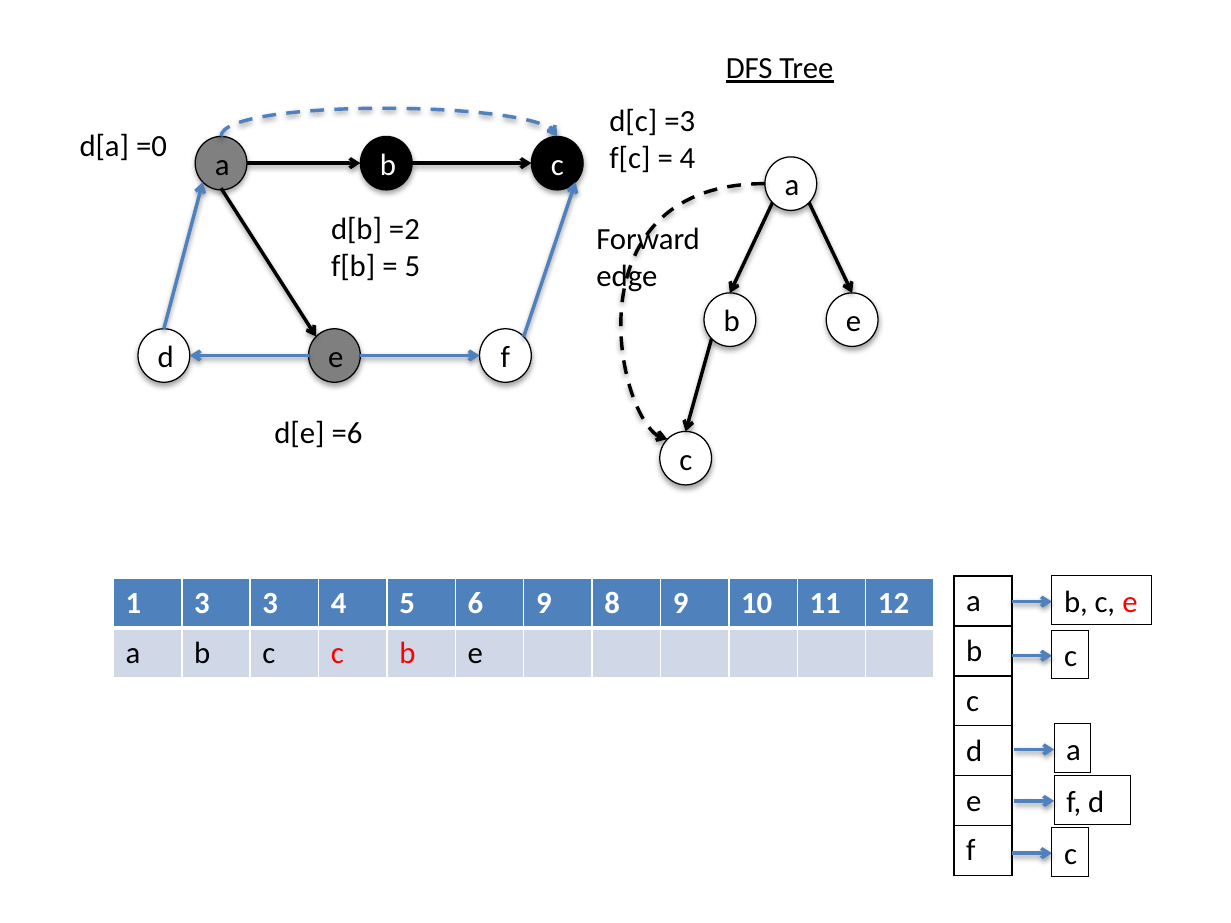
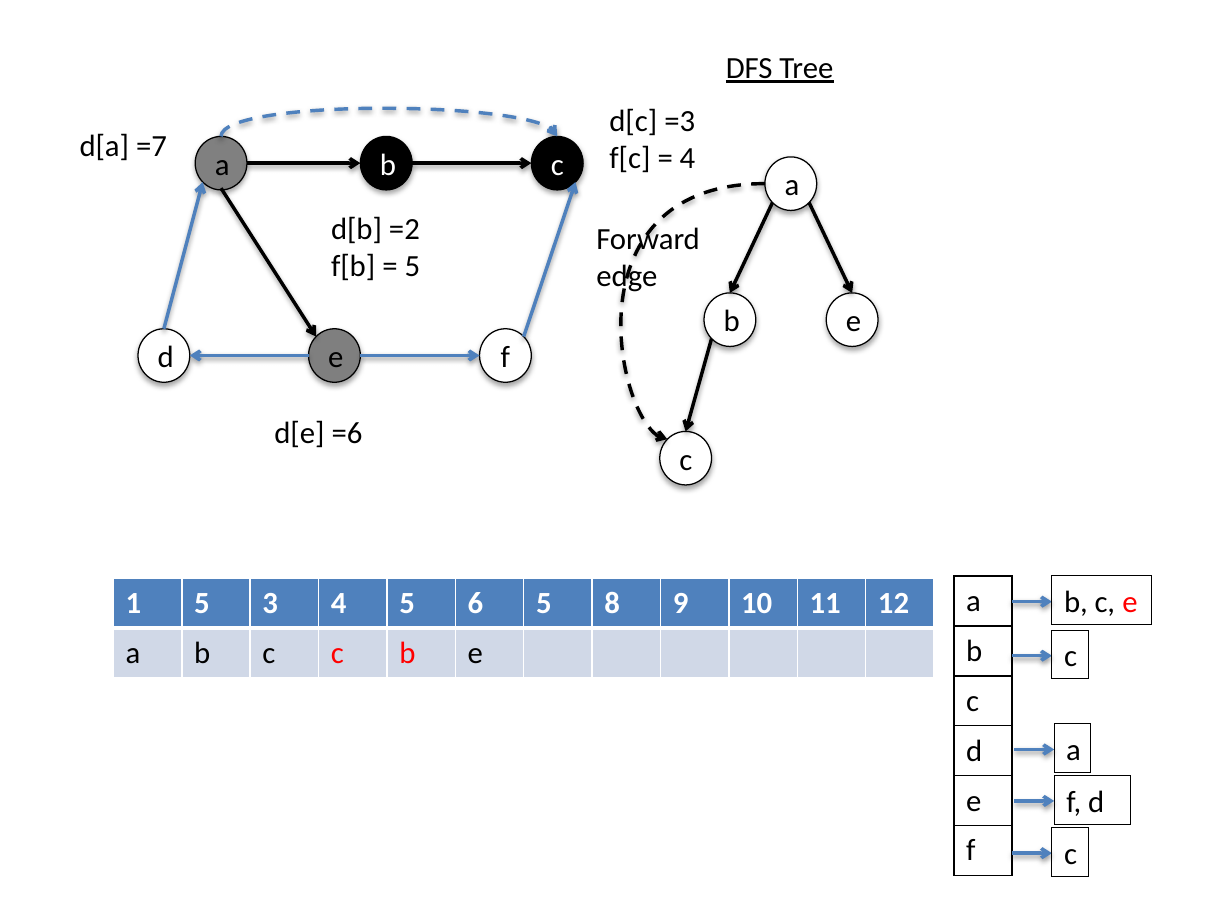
=0: =0 -> =7 (152, 146)
1 3: 3 -> 5 (202, 604)
6 9: 9 -> 5 (544, 604)
